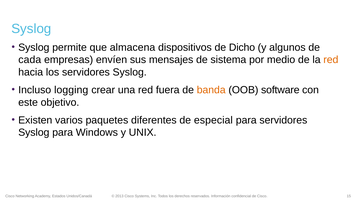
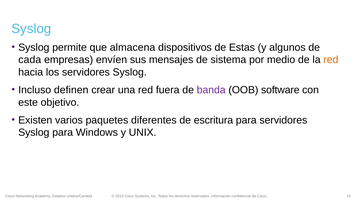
Dicho: Dicho -> Estas (242, 47)
logging: logging -> definen (71, 90)
banda colour: orange -> purple (211, 90)
especial: especial -> escritura (213, 120)
